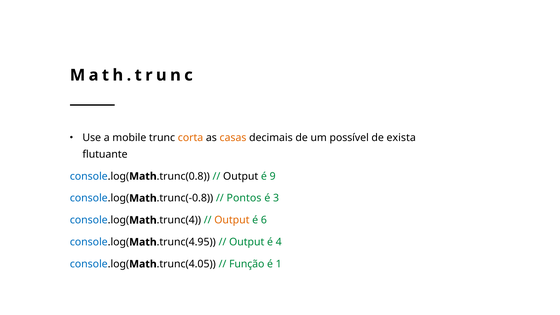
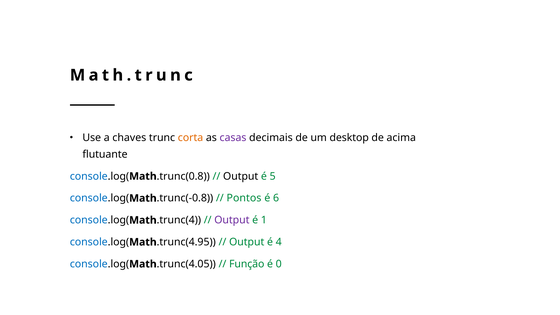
mobile: mobile -> chaves (129, 138)
casas colour: orange -> purple (233, 138)
possível: possível -> desktop (349, 138)
exista: exista -> acima (401, 138)
9: 9 -> 5 (273, 176)
3: 3 -> 6 (276, 198)
Output colour: orange -> purple (232, 220)
6: 6 -> 1 (264, 220)
1: 1 -> 0 (279, 264)
